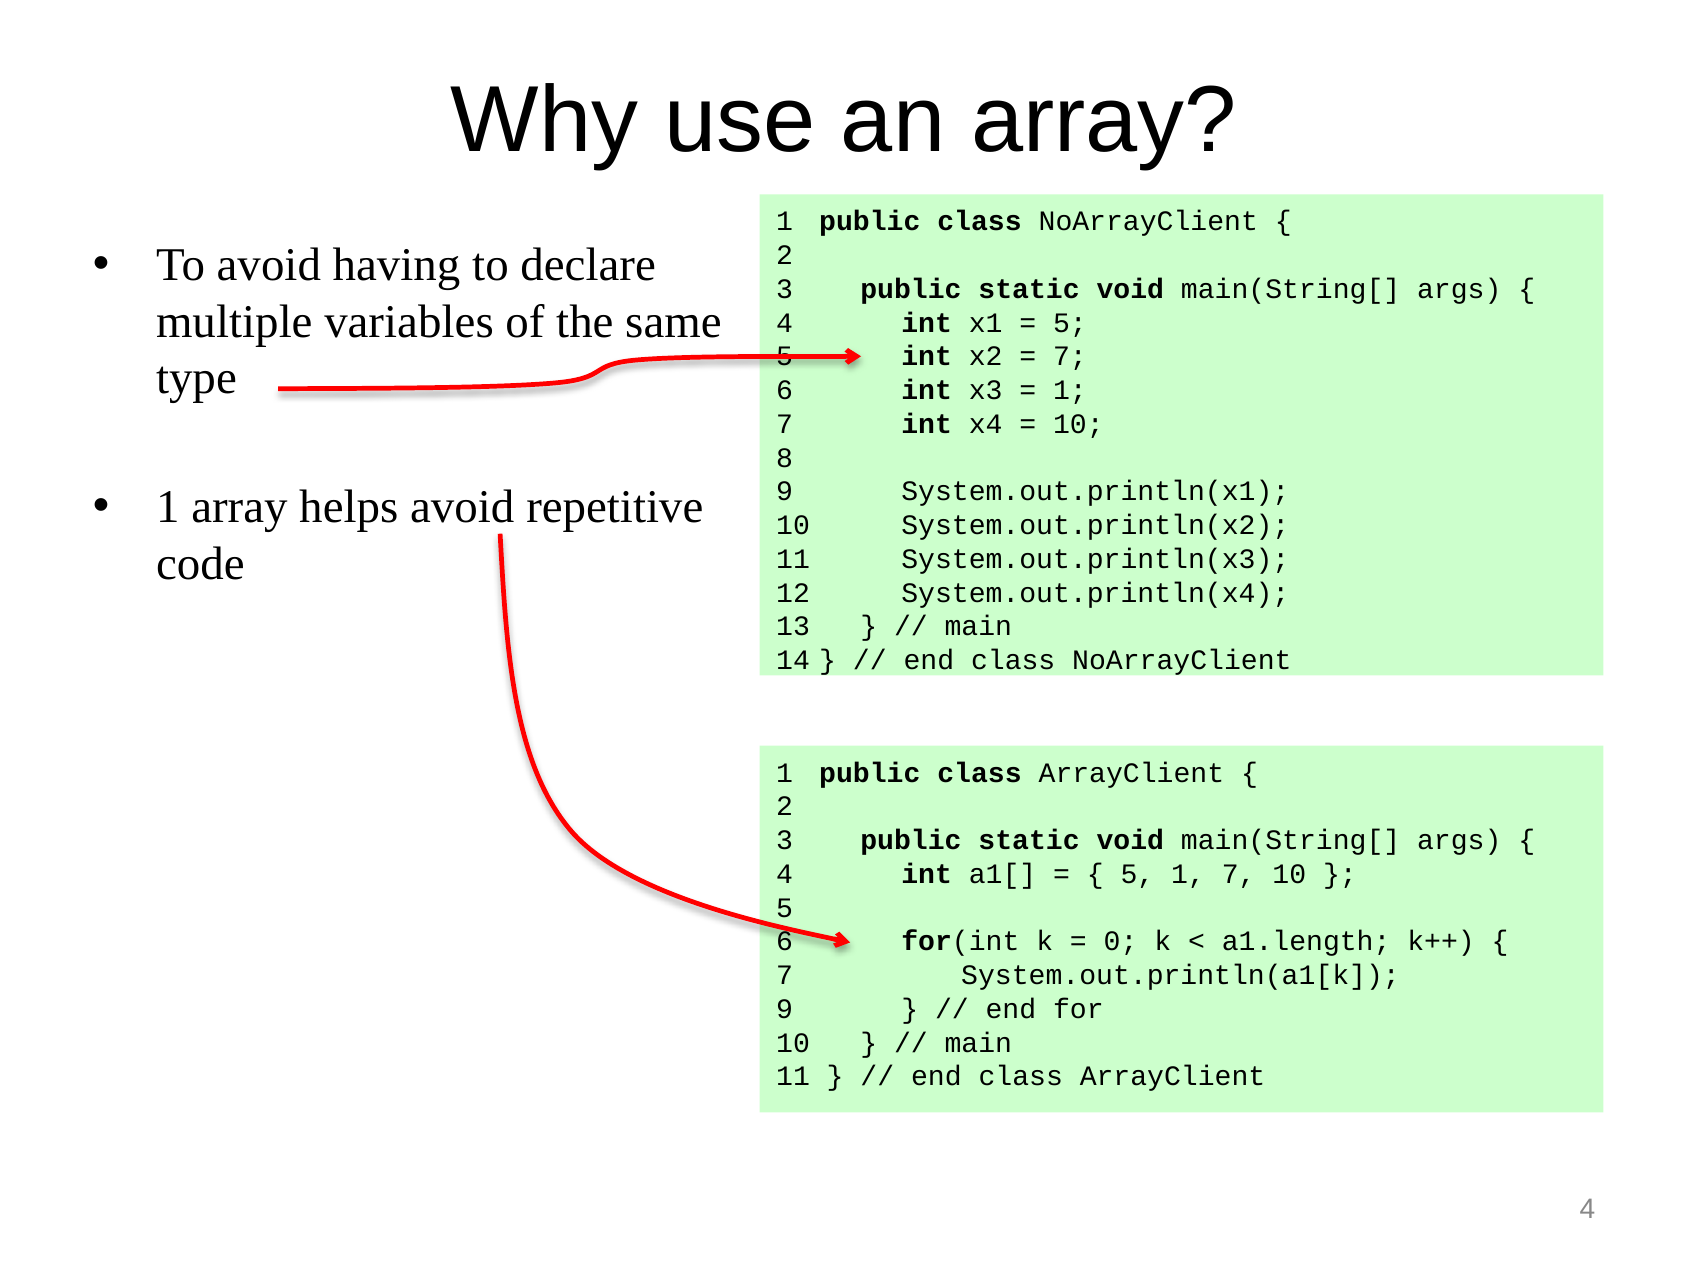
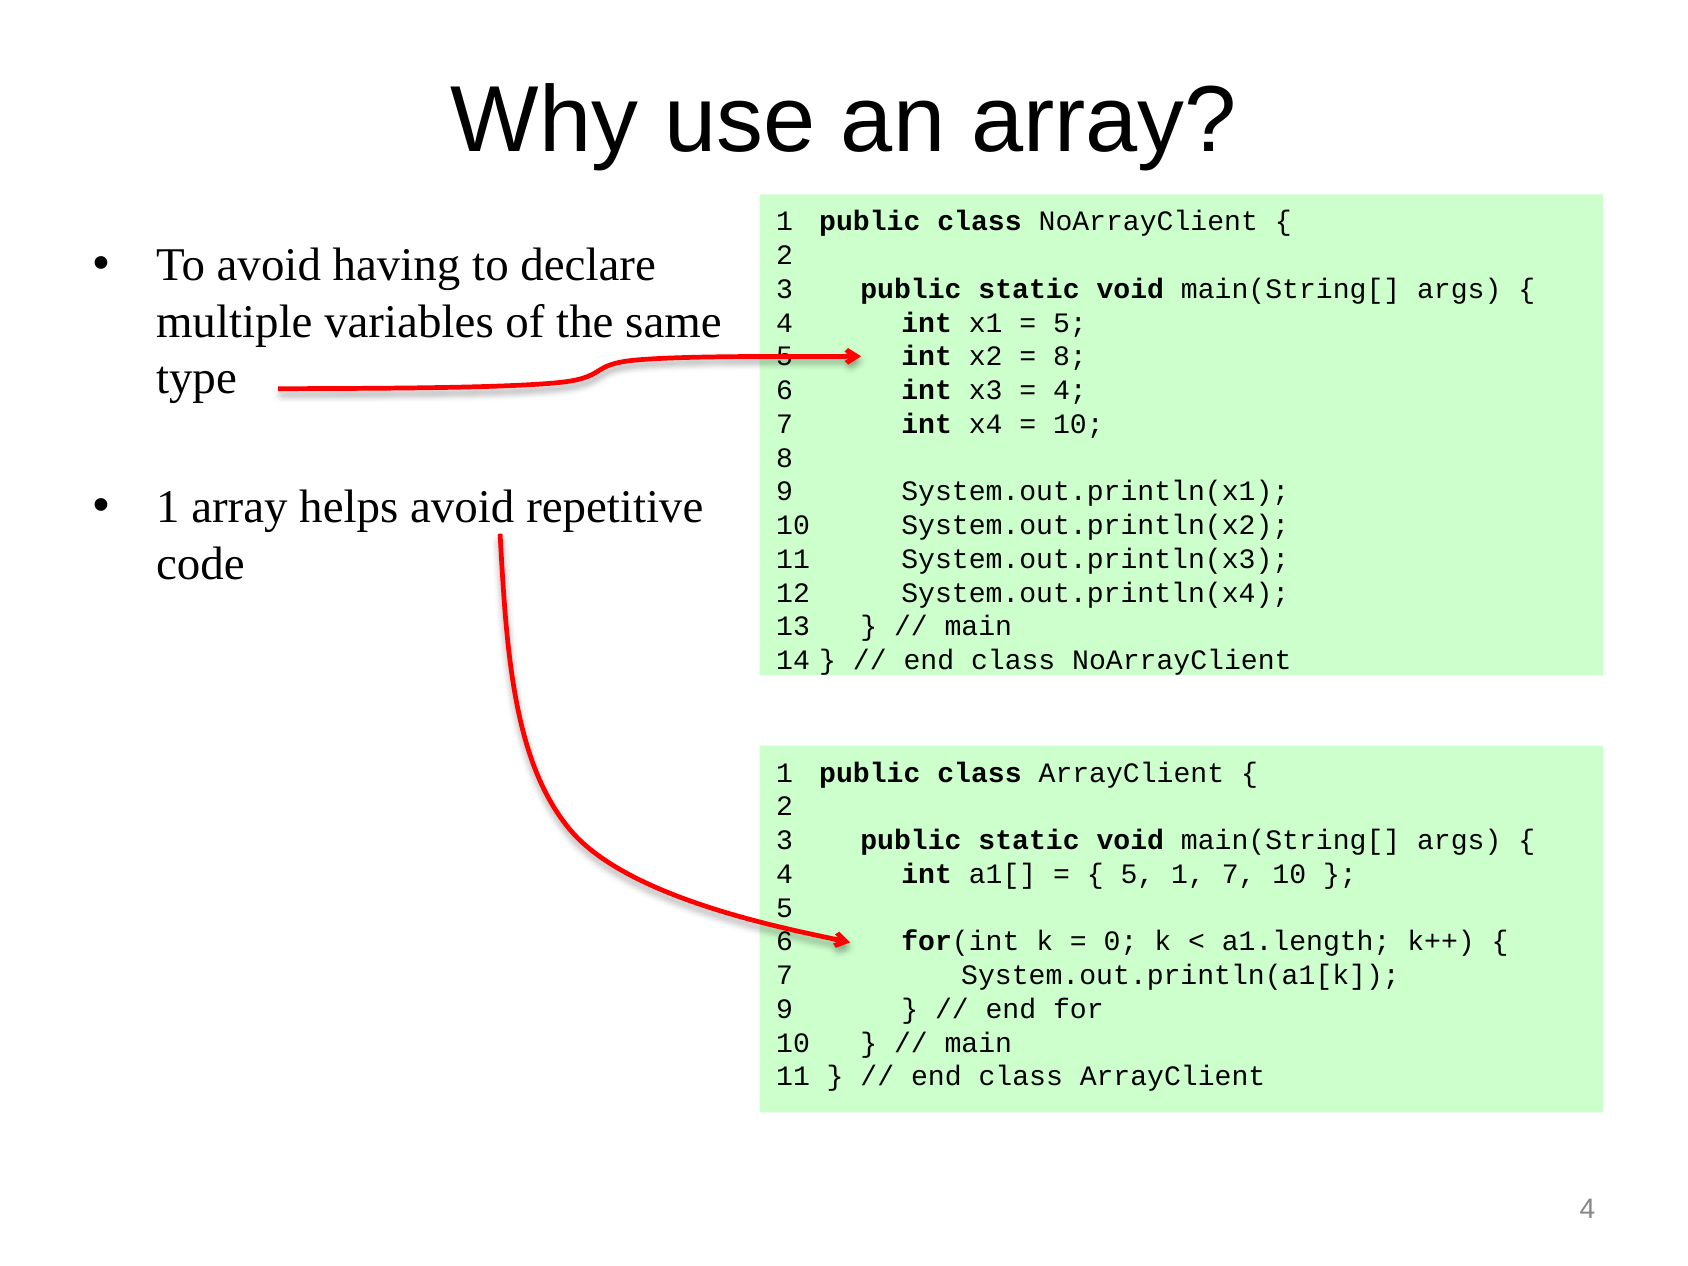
7: 7 -> 8 (1070, 357)
1: 1 -> 4 (1070, 390)
